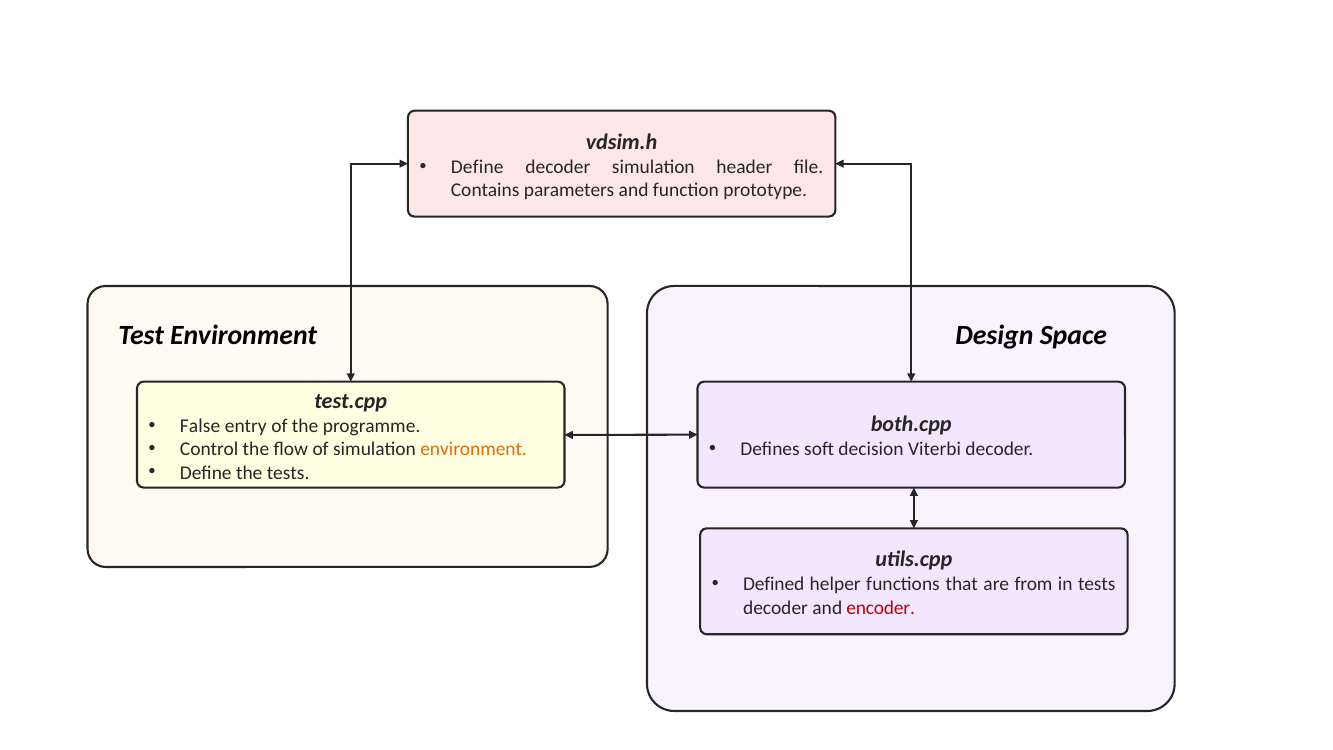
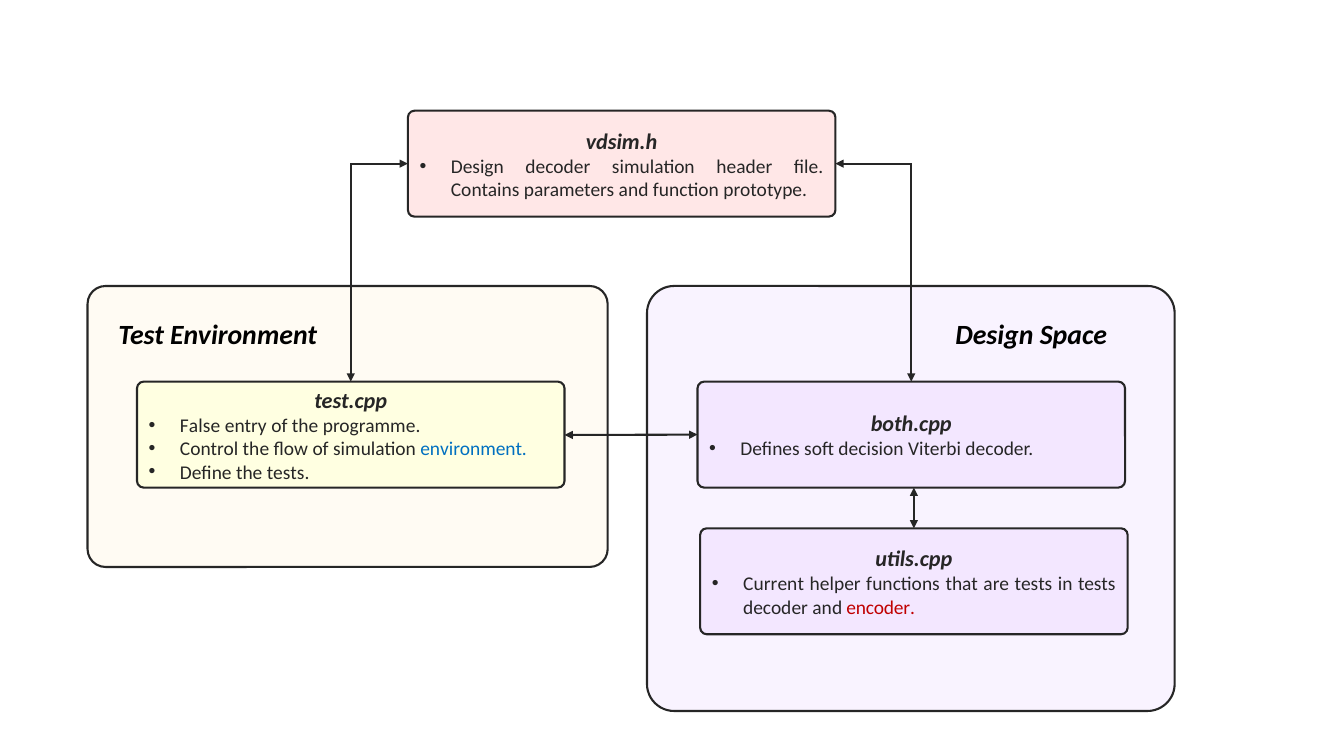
Define: Define -> Design (477, 167)
environment colour: orange -> blue (474, 449)
Defined: Defined -> Current (774, 584)
are from: from -> tests (1033, 584)
